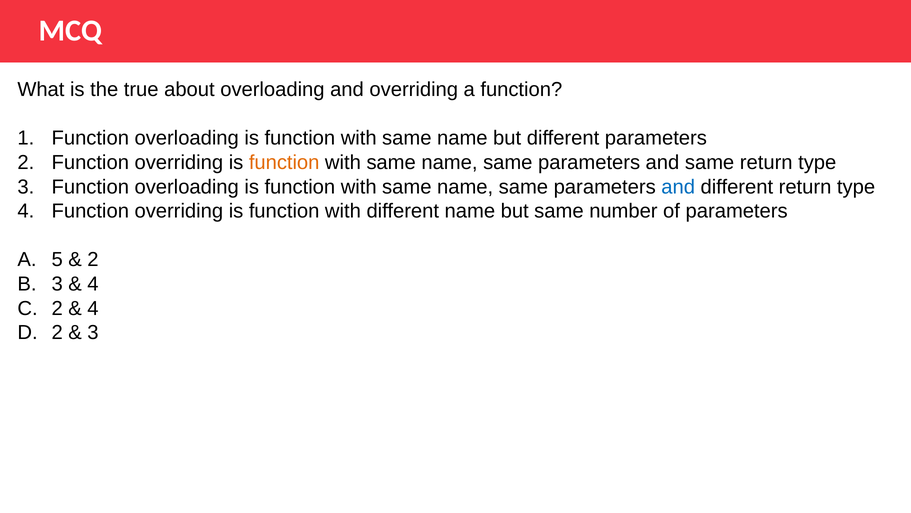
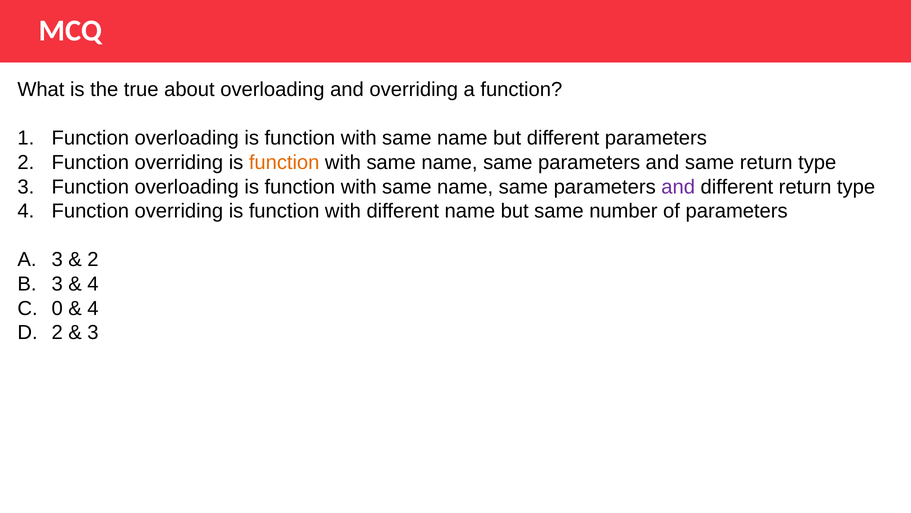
and colour: blue -> purple (678, 187)
A 5: 5 -> 3 (57, 259)
2: 2 -> 0 (57, 308)
